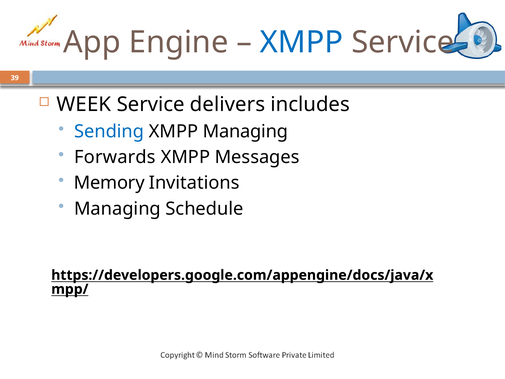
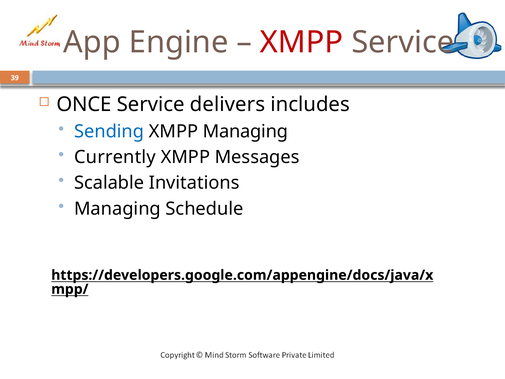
XMPP colour: blue -> red (302, 42)
WEEK: WEEK -> ONCE (84, 104)
Forwards: Forwards -> Currently (115, 157)
Memory: Memory -> Scalable (109, 183)
